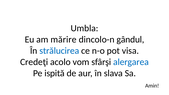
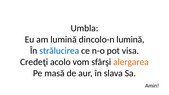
am mărire: mărire -> lumină (64, 39)
dincolo-n gândul: gândul -> lumină (130, 39)
alergarea colour: blue -> orange (131, 62)
ispită: ispită -> masă (54, 73)
